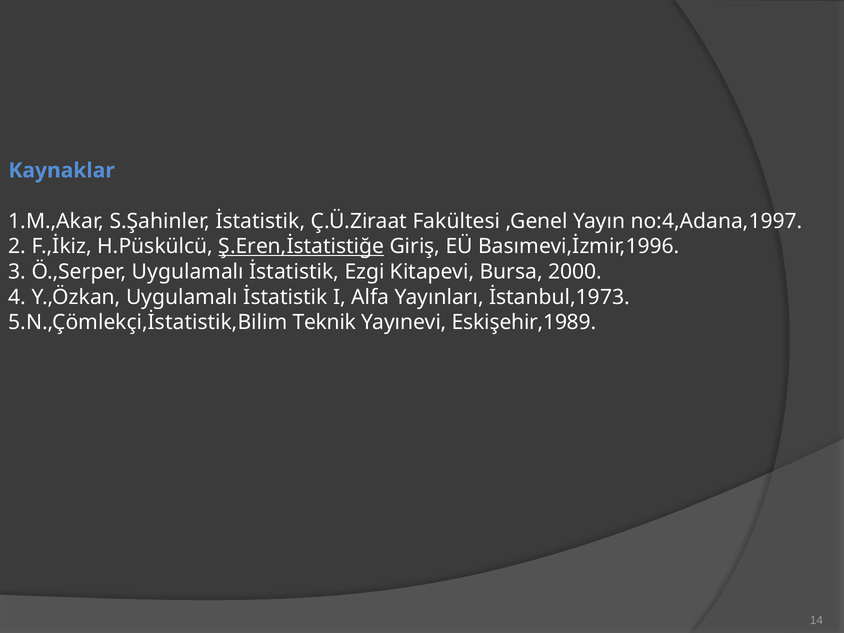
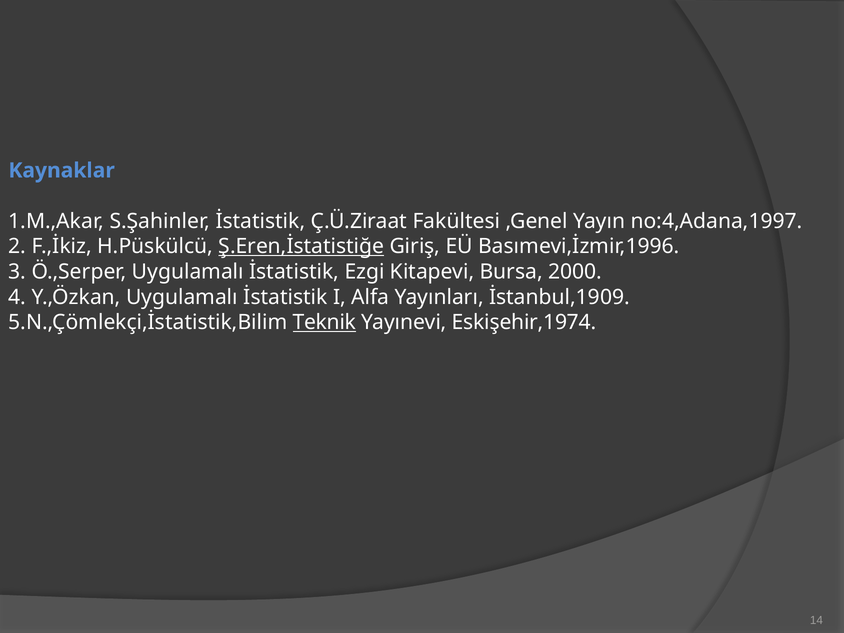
İstanbul,1973: İstanbul,1973 -> İstanbul,1909 (559, 297)
Teknik underline: none -> present (324, 322)
Eskişehir,1989: Eskişehir,1989 -> Eskişehir,1974 (524, 322)
